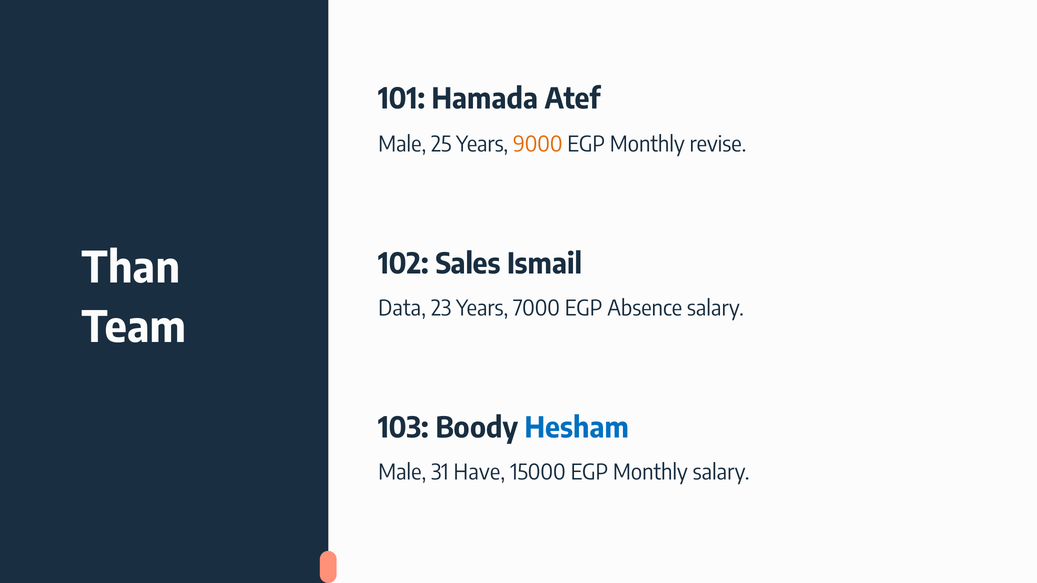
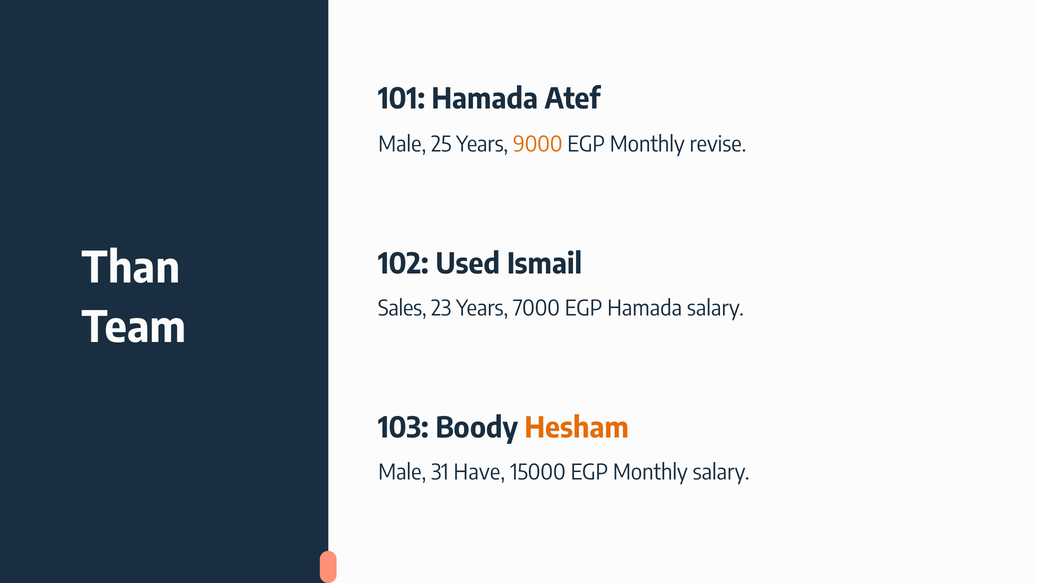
Sales: Sales -> Used (468, 264)
Data: Data -> Sales (402, 309)
EGP Absence: Absence -> Hamada (645, 309)
Hesham colour: blue -> orange (577, 428)
